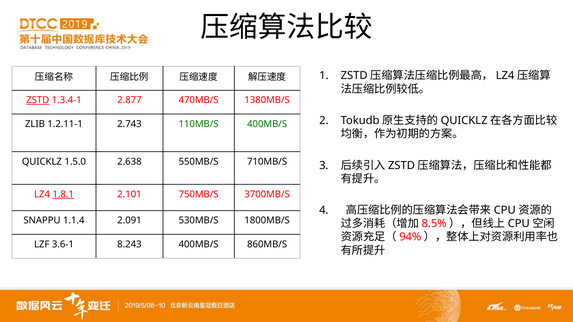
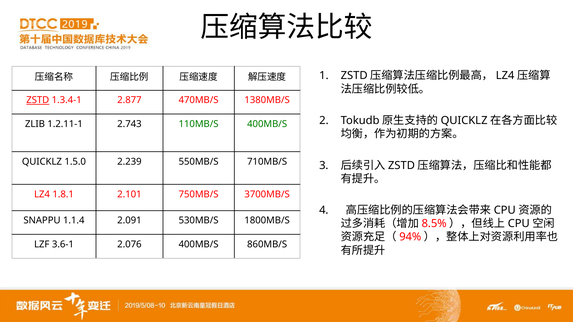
2.638: 2.638 -> 2.239 (129, 162)
1.8.1 underline: present -> none (63, 194)
8.243: 8.243 -> 2.076 (129, 245)
